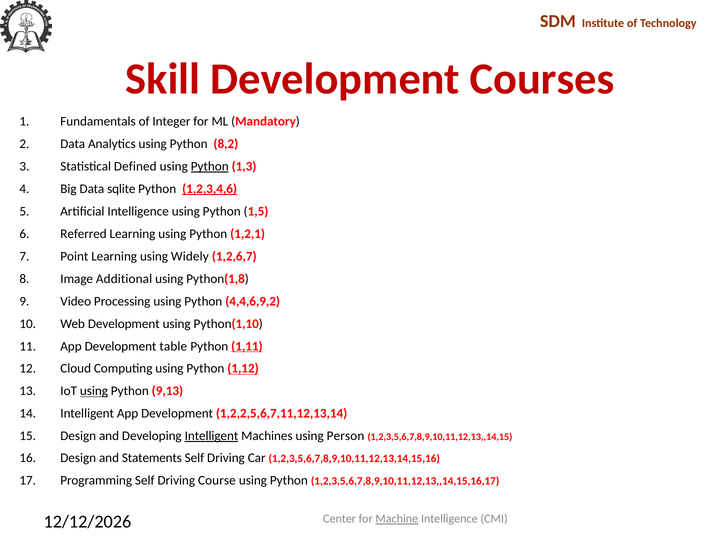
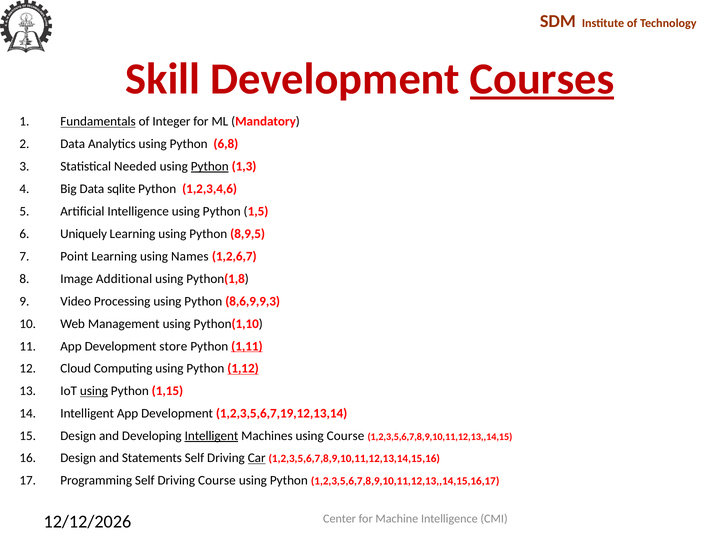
Courses underline: none -> present (542, 79)
Fundamentals underline: none -> present (98, 122)
8,2: 8,2 -> 6,8 (226, 144)
Defined: Defined -> Needed (135, 166)
1,2,3,4,6 underline: present -> none (210, 189)
Referred: Referred -> Uniquely (84, 234)
1,2,1: 1,2,1 -> 8,9,5 (248, 234)
Widely: Widely -> Names (190, 256)
4,4,6,9,2: 4,4,6,9,2 -> 8,6,9,9,3 (253, 301)
Web Development: Development -> Management (124, 324)
table: table -> store (173, 346)
9,13: 9,13 -> 1,15 (167, 391)
1,2,2,5,6,7,11,12,13,14: 1,2,2,5,6,7,11,12,13,14 -> 1,2,3,5,6,7,19,12,13,14 (282, 414)
using Person: Person -> Course (346, 436)
Car underline: none -> present (257, 458)
Machine underline: present -> none (397, 519)
